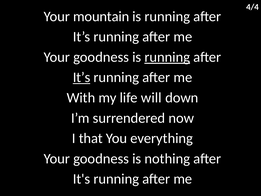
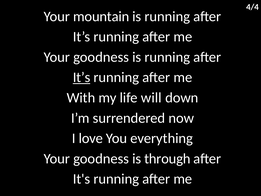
running underline: present -> none (167, 57)
that: that -> love (91, 138)
nothing: nothing -> through (167, 158)
